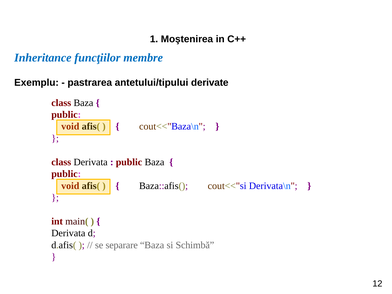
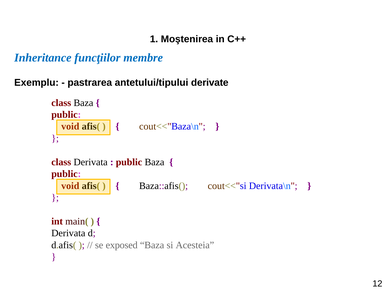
separare: separare -> exposed (122, 245)
Schimbă: Schimbă -> Acesteia (195, 245)
